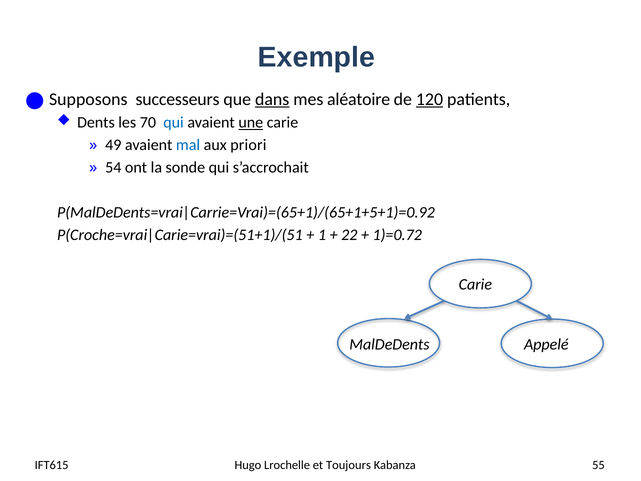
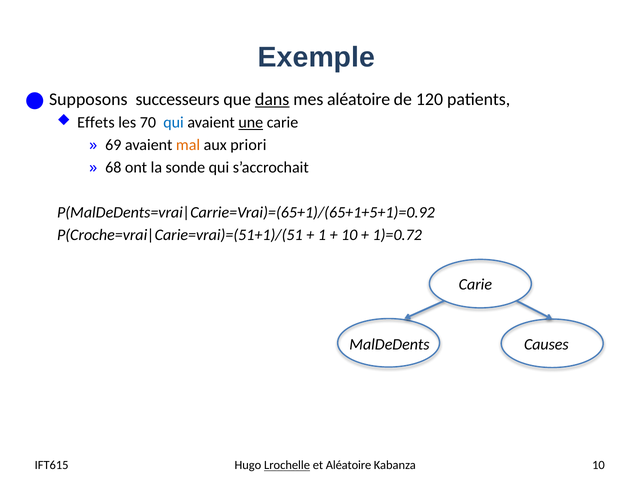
120 underline: present -> none (430, 99)
Dents: Dents -> Effets (96, 123)
49: 49 -> 69 (113, 145)
mal colour: blue -> orange (188, 145)
54: 54 -> 68 (113, 168)
22: 22 -> 10 (349, 235)
Appelé: Appelé -> Causes (546, 344)
Lrochelle underline: none -> present (287, 465)
et Toujours: Toujours -> Aléatoire (349, 465)
Kabanza 55: 55 -> 10 (598, 465)
